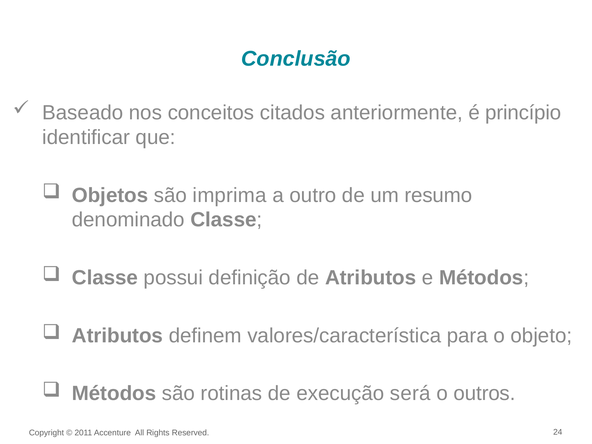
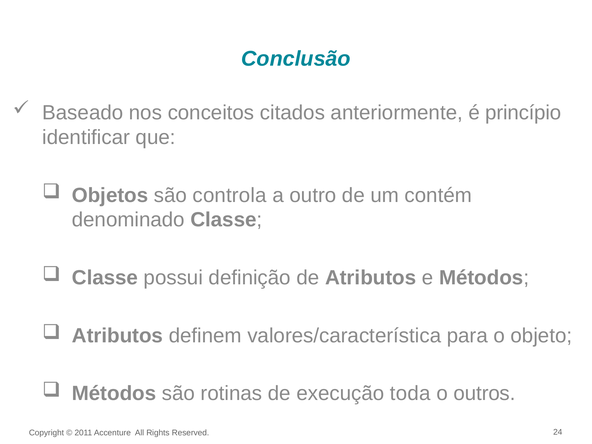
imprima: imprima -> controla (230, 195)
resumo: resumo -> contém (438, 195)
será: será -> toda (410, 393)
